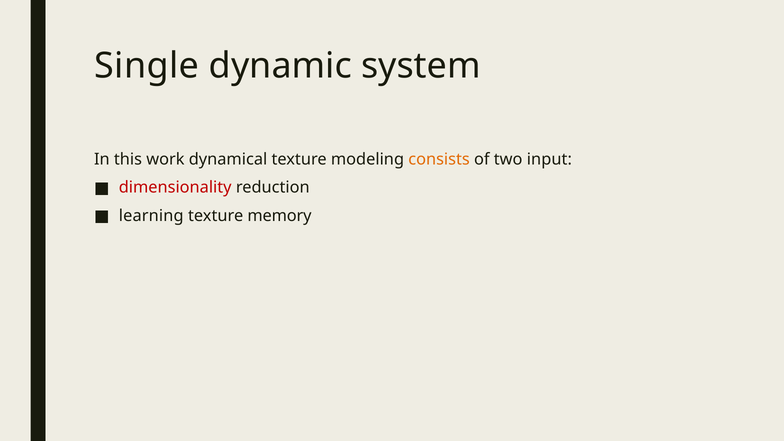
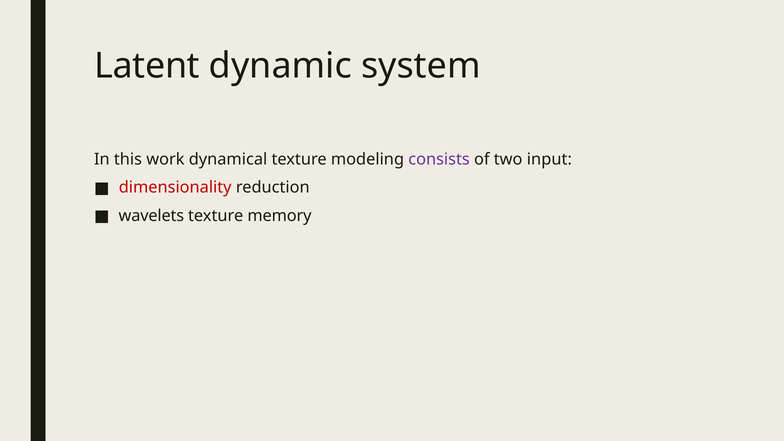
Single: Single -> Latent (147, 66)
consists colour: orange -> purple (439, 159)
learning: learning -> wavelets (151, 216)
